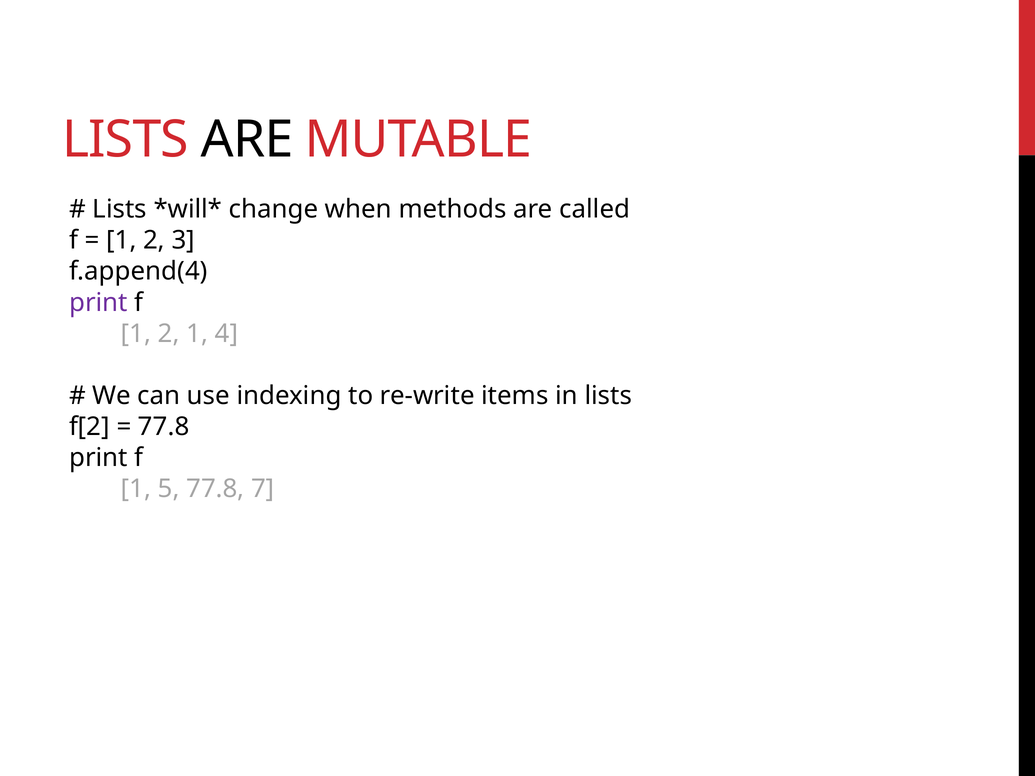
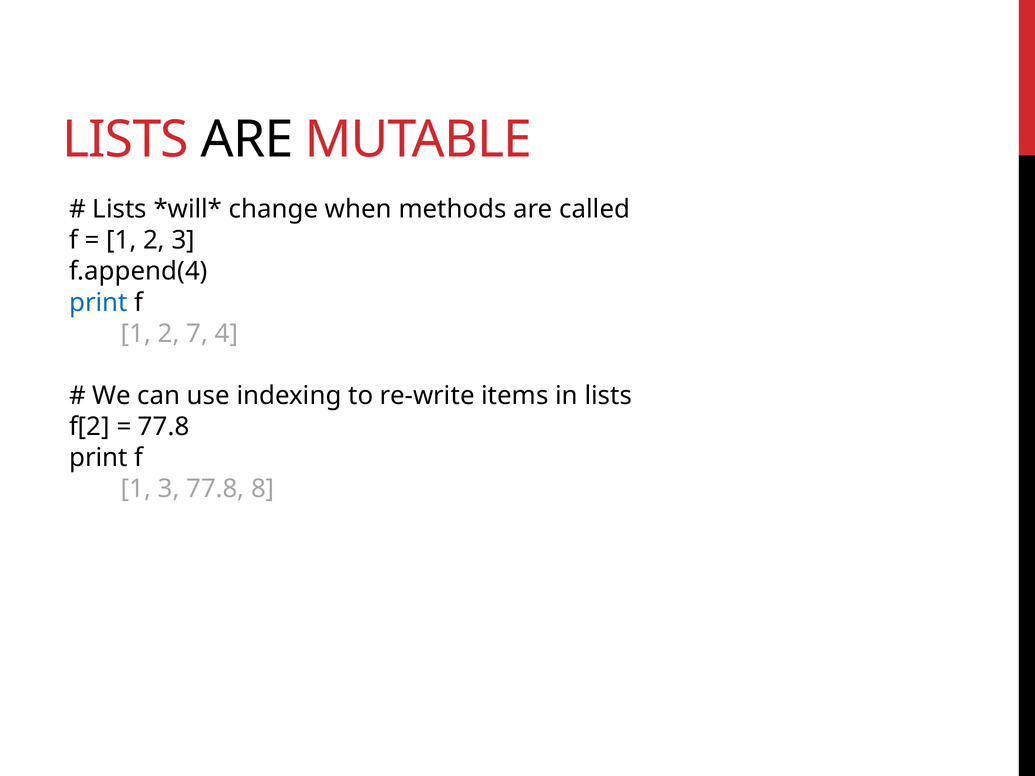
print colour: purple -> blue (98, 303)
2 1: 1 -> 7 (197, 334)
1 5: 5 -> 3 (169, 489)
7: 7 -> 8 (263, 489)
